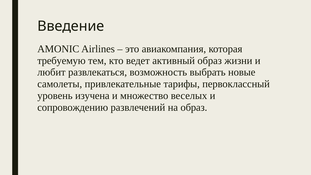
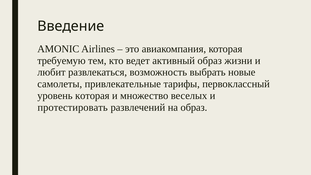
уровень изучена: изучена -> которая (92, 96)
сопровождению: сопровождению -> протестировать (73, 107)
